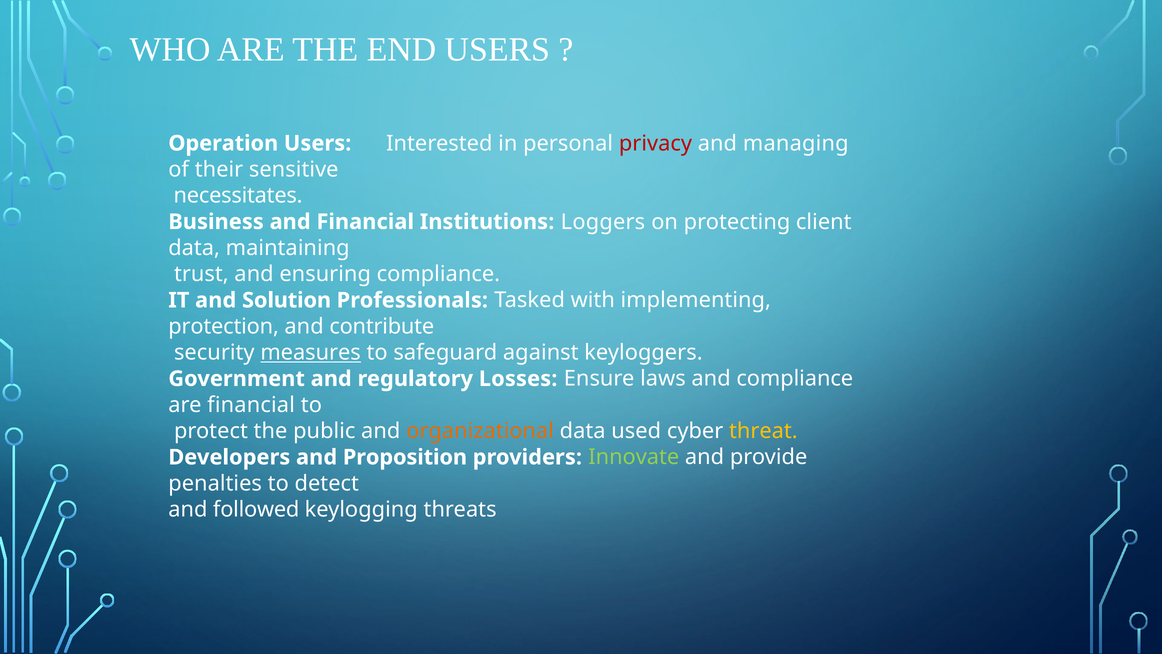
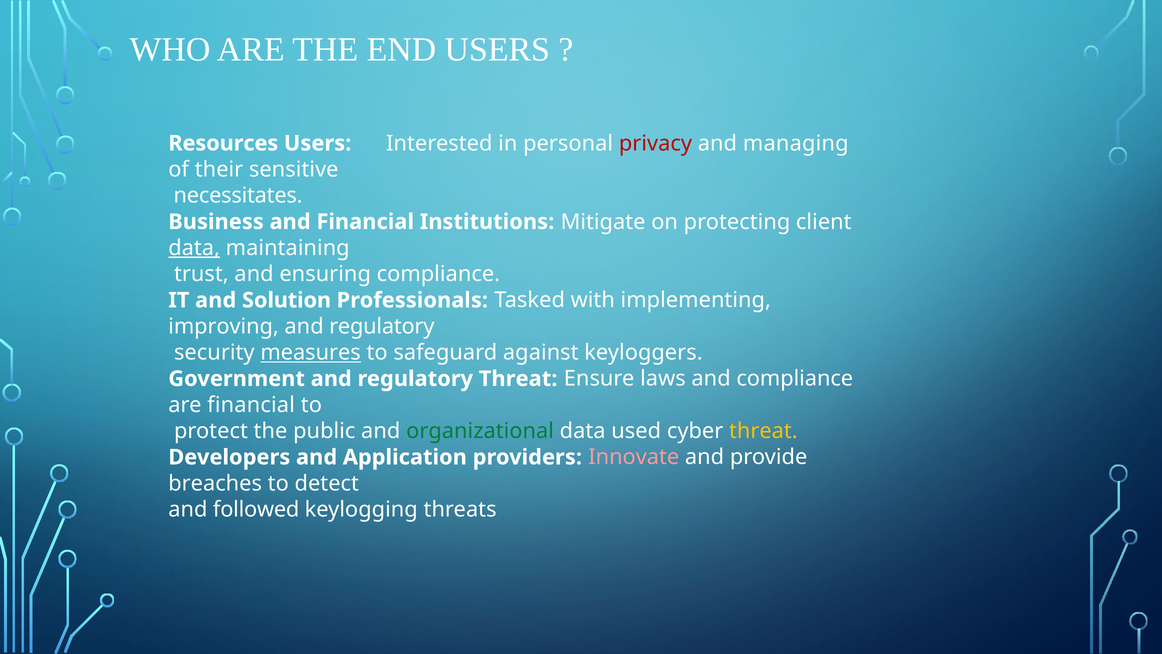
Operation: Operation -> Resources (223, 143)
Loggers: Loggers -> Mitigate (603, 222)
data underline: none -> present (194, 248)
protection: protection -> improving (224, 326)
contribute: contribute -> regulatory (382, 326)
regulatory Losses: Losses -> Threat (518, 379)
organizational colour: orange -> green (480, 431)
Proposition: Proposition -> Application (405, 457)
Innovate colour: light green -> pink (634, 457)
penalties: penalties -> breaches (215, 483)
